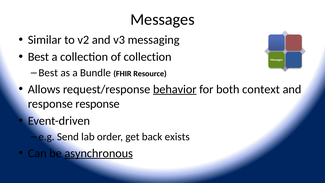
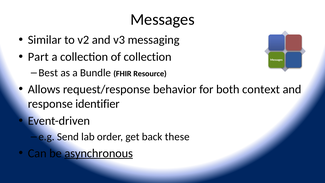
Best: Best -> Part (38, 57)
behavior underline: present -> none (175, 89)
response response: response -> identifier (97, 104)
exists: exists -> these (177, 137)
